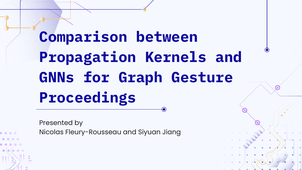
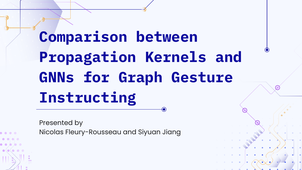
Proceedings: Proceedings -> Instructing (88, 98)
